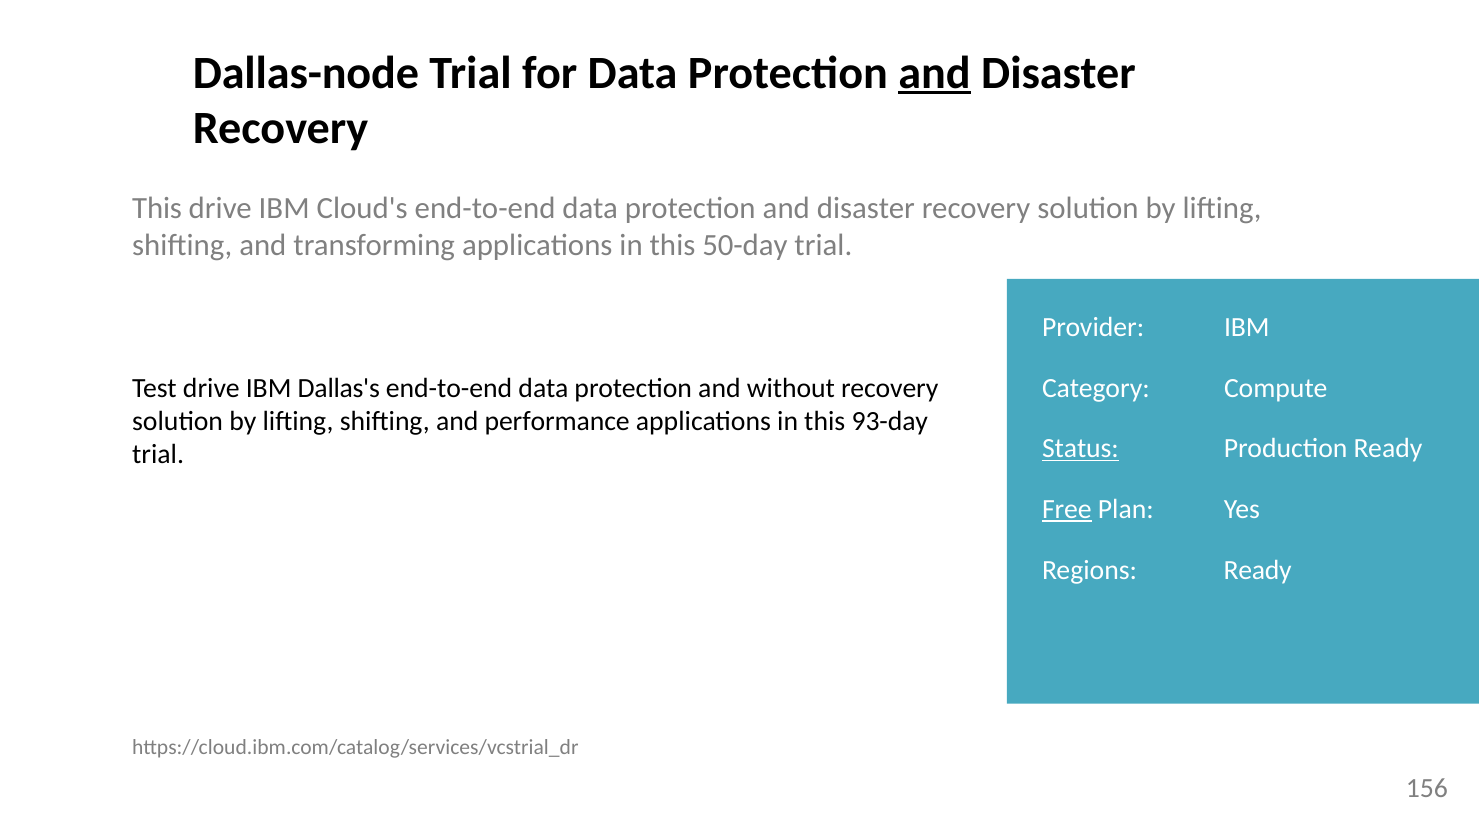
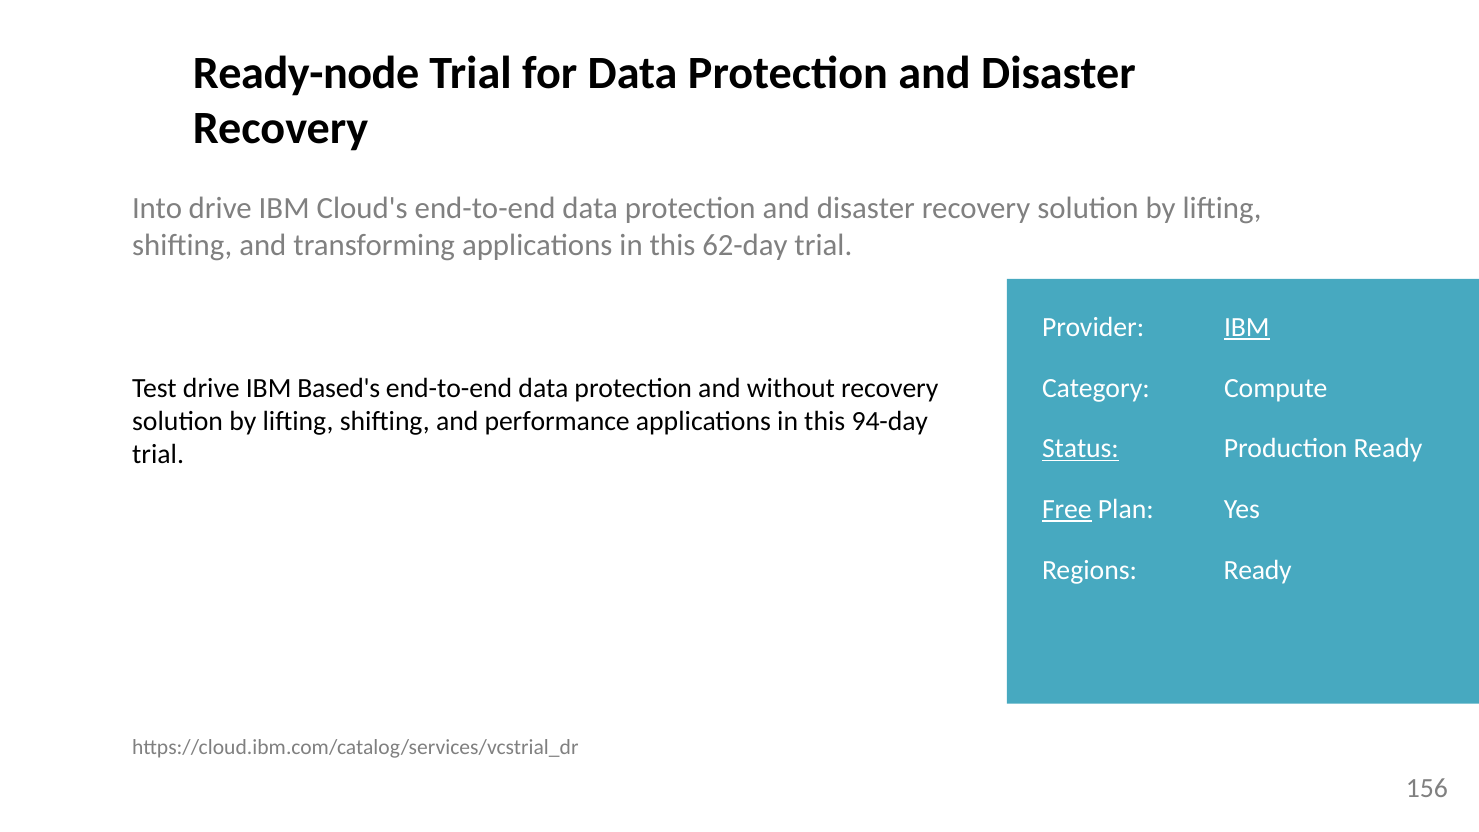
Dallas-node: Dallas-node -> Ready-node (306, 73)
and underline: present -> none (935, 73)
This: This -> Into (157, 208)
50-day: 50-day -> 62-day (745, 245)
IBM underline: none -> present (1247, 327)
Dallas's: Dallas's -> Based's (339, 388)
93-day: 93-day -> 94-day (890, 421)
